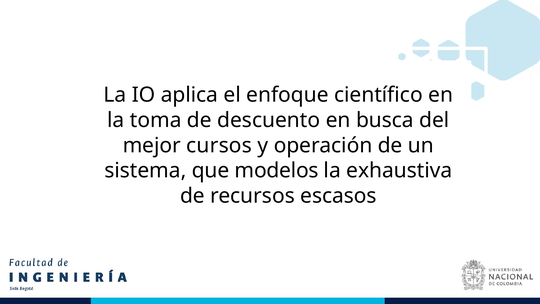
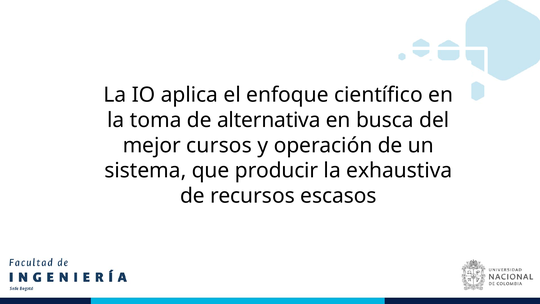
descuento: descuento -> alternativa (269, 120)
modelos: modelos -> producir (277, 170)
